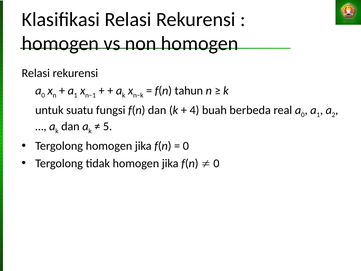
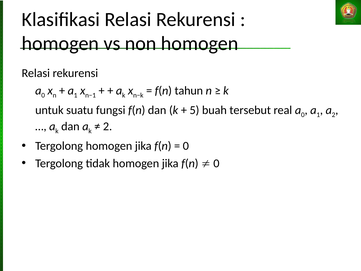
4: 4 -> 5 (194, 110)
berbeda: berbeda -> tersebut (250, 110)
5: 5 -> 2 (108, 126)
